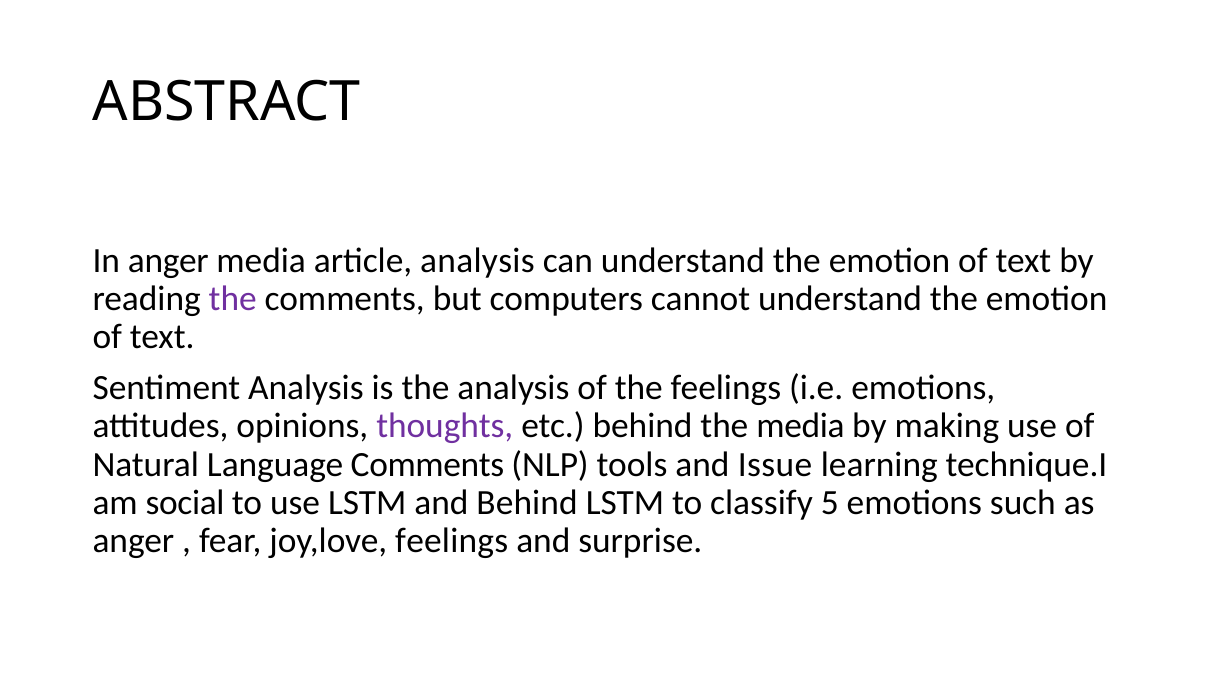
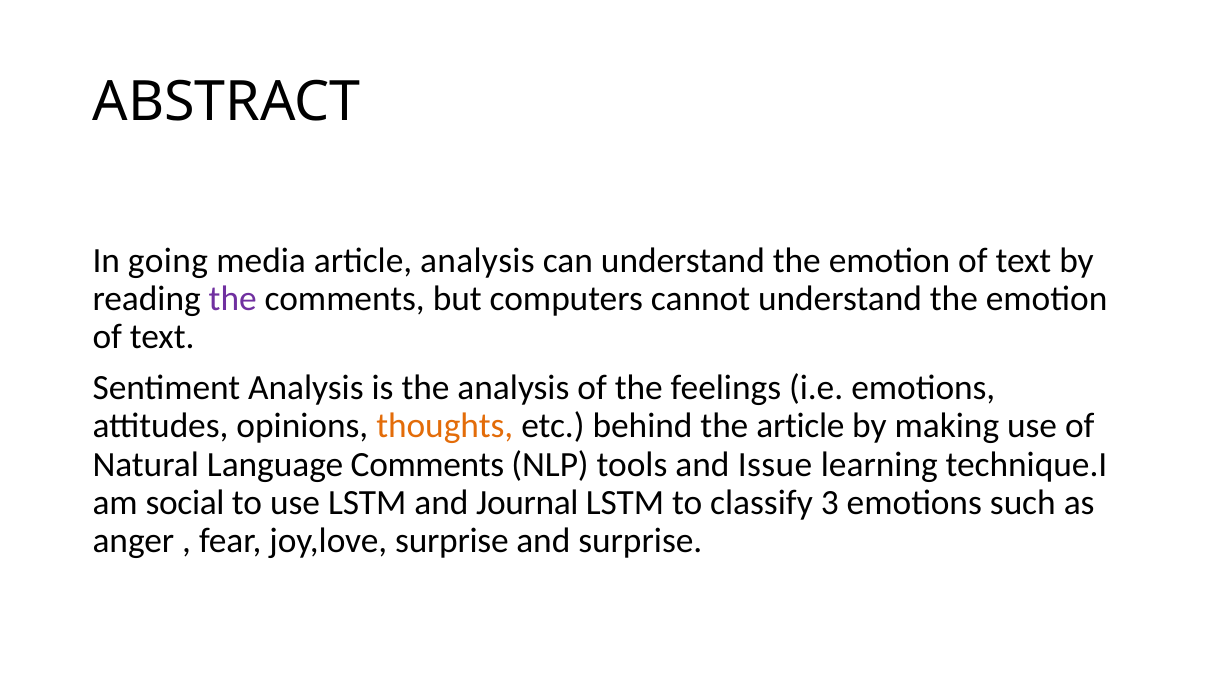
In anger: anger -> going (168, 260)
thoughts colour: purple -> orange (445, 426)
the media: media -> article (800, 426)
and Behind: Behind -> Journal (527, 503)
5: 5 -> 3 (830, 503)
joy,love feelings: feelings -> surprise (452, 541)
